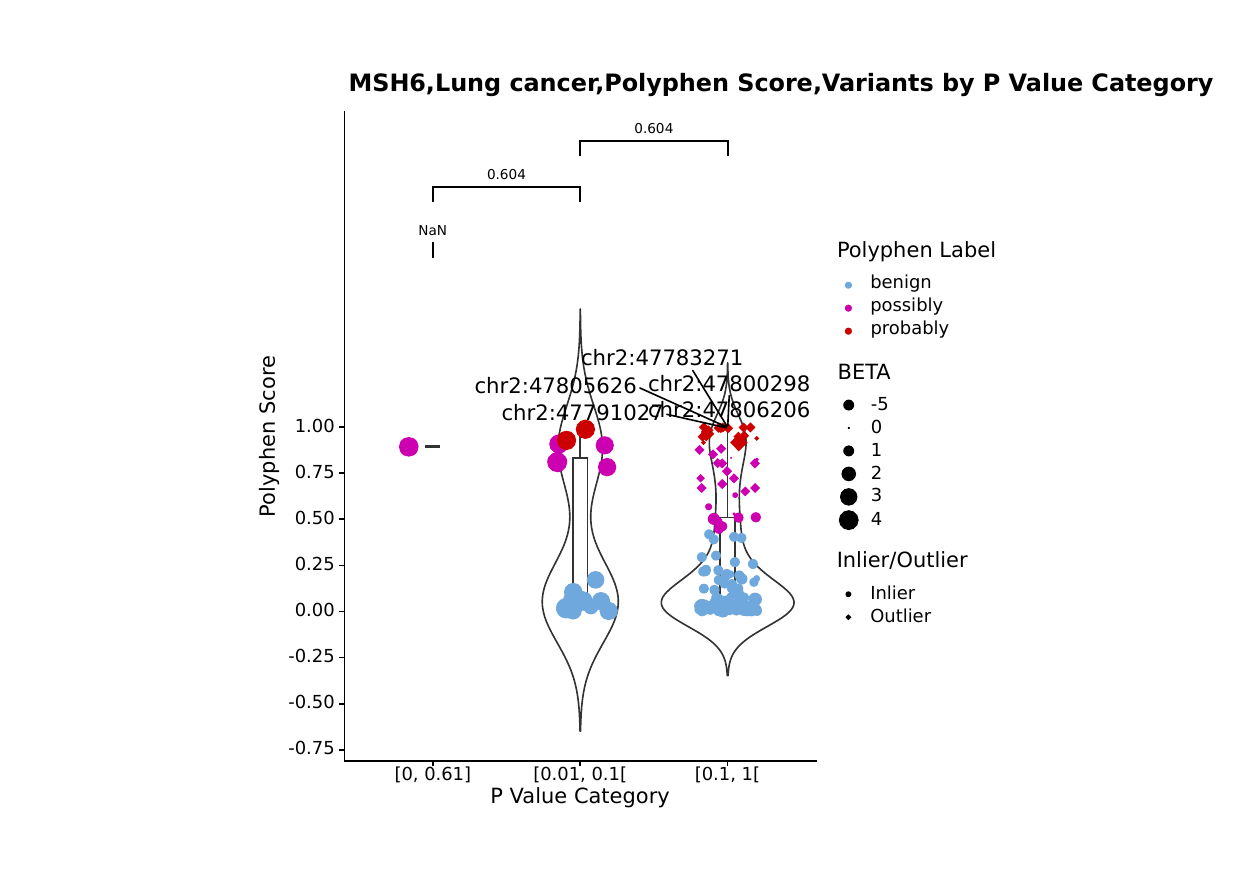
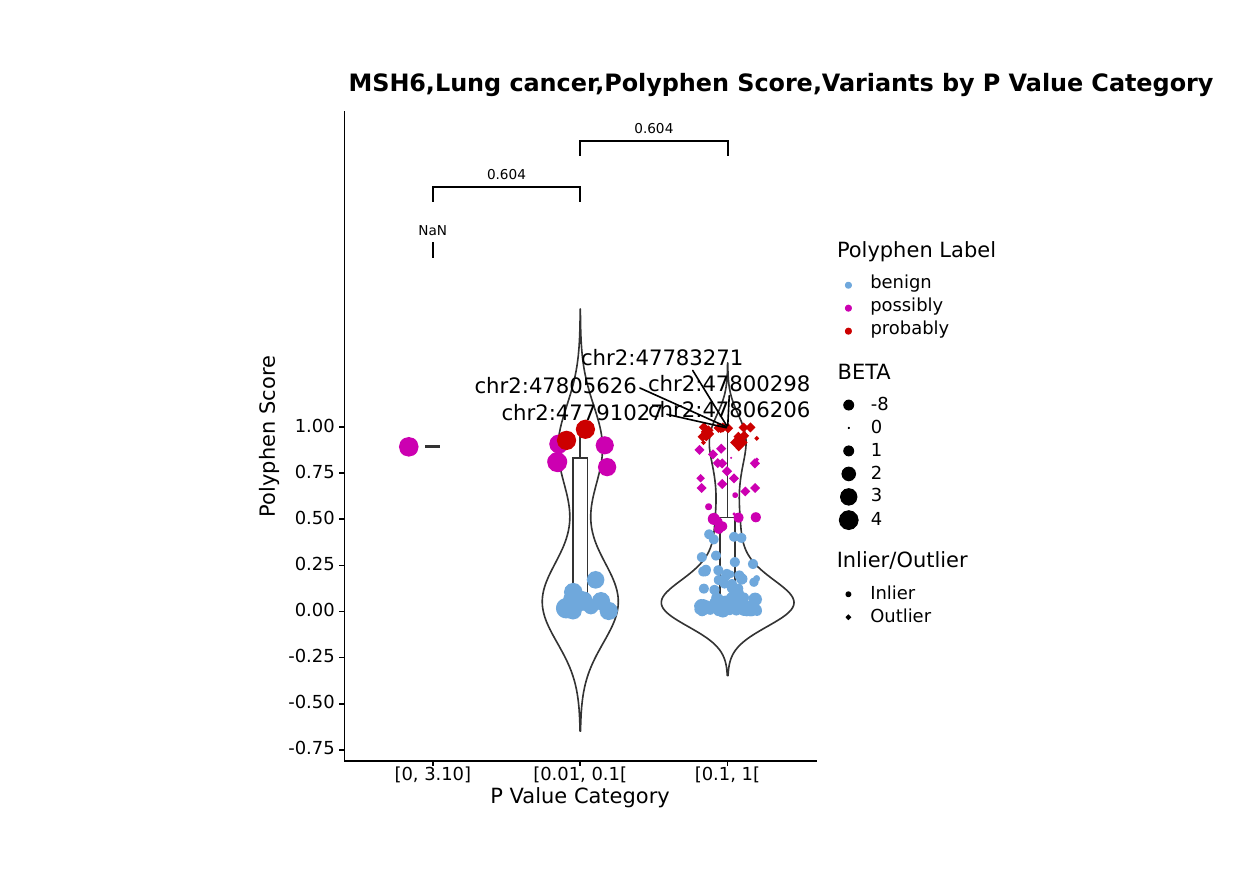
-5: -5 -> -8 (880, 404)
0.61: 0.61 -> 3.10 (448, 775)
